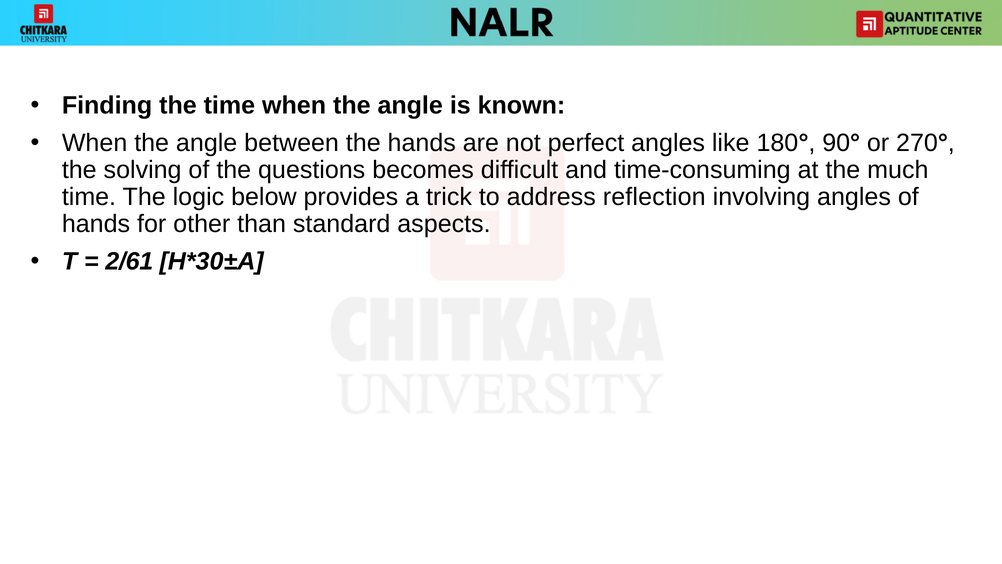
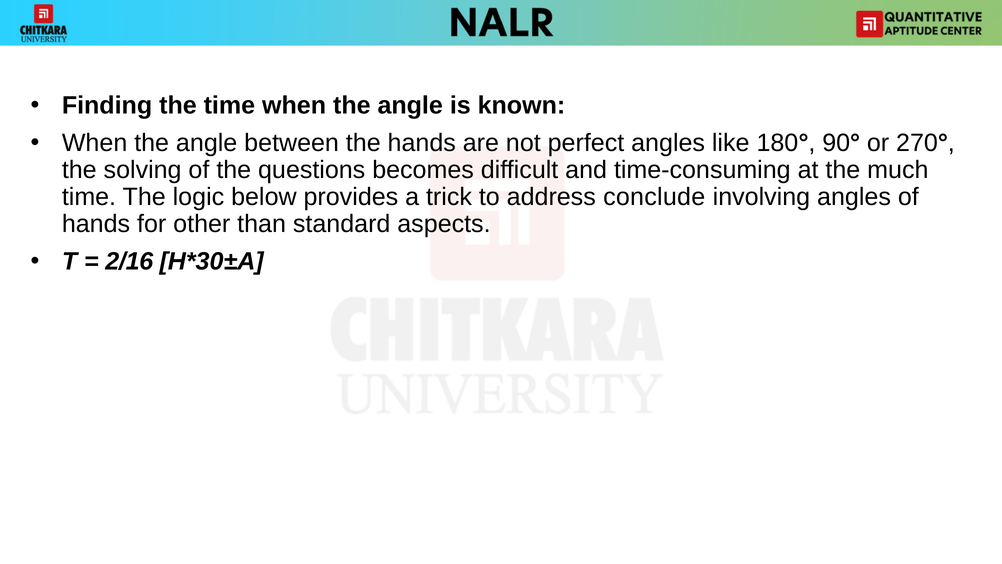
reflection: reflection -> conclude (654, 197)
2/61: 2/61 -> 2/16 (129, 261)
